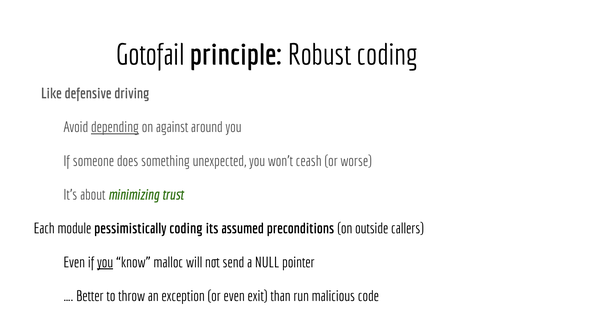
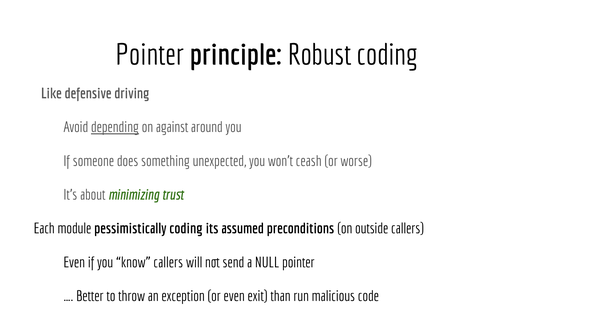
Gotofail: Gotofail -> Pointer (150, 55)
you underline: present -> none (105, 262)
know malloc: malloc -> callers (168, 262)
